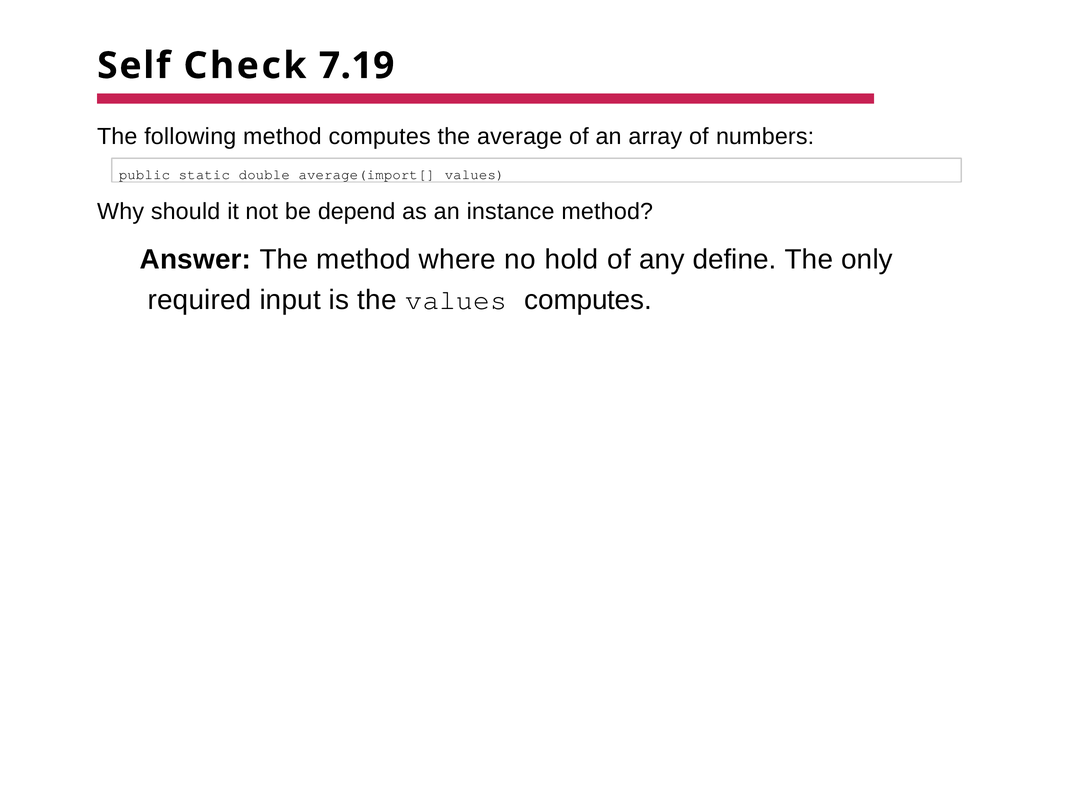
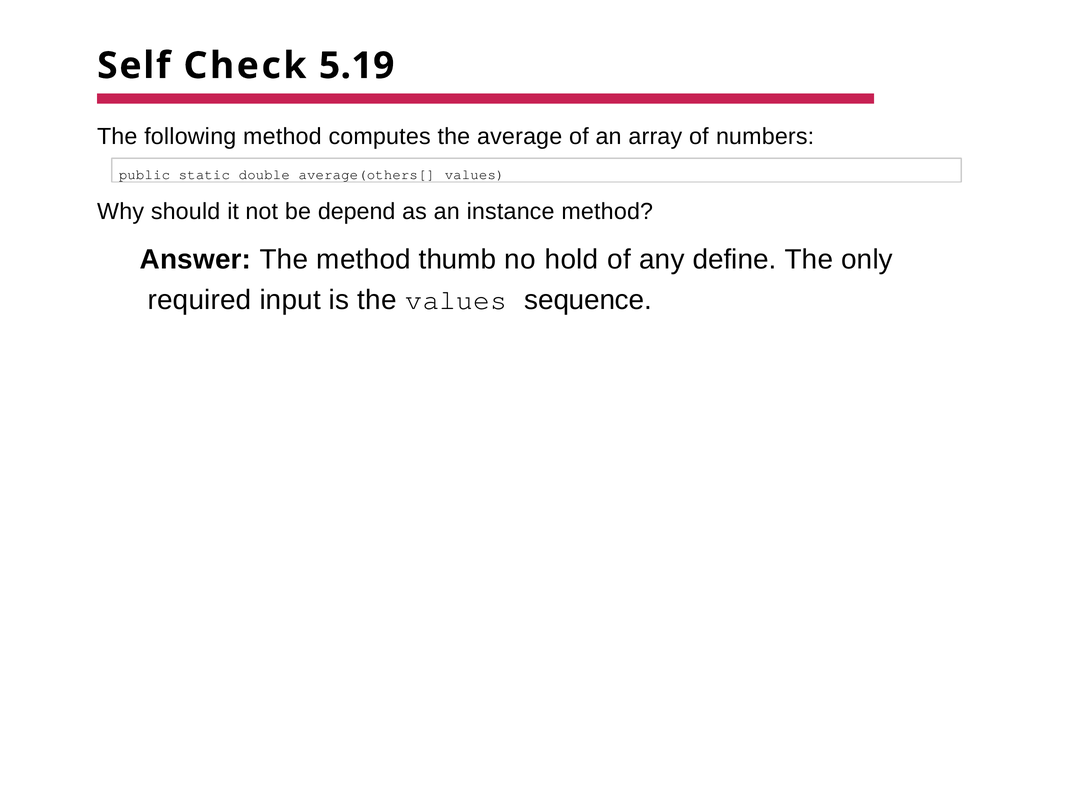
7.19: 7.19 -> 5.19 (357, 66)
average(import[: average(import[ -> average(others[ (367, 175)
where: where -> thumb (458, 260)
values computes: computes -> sequence (588, 300)
